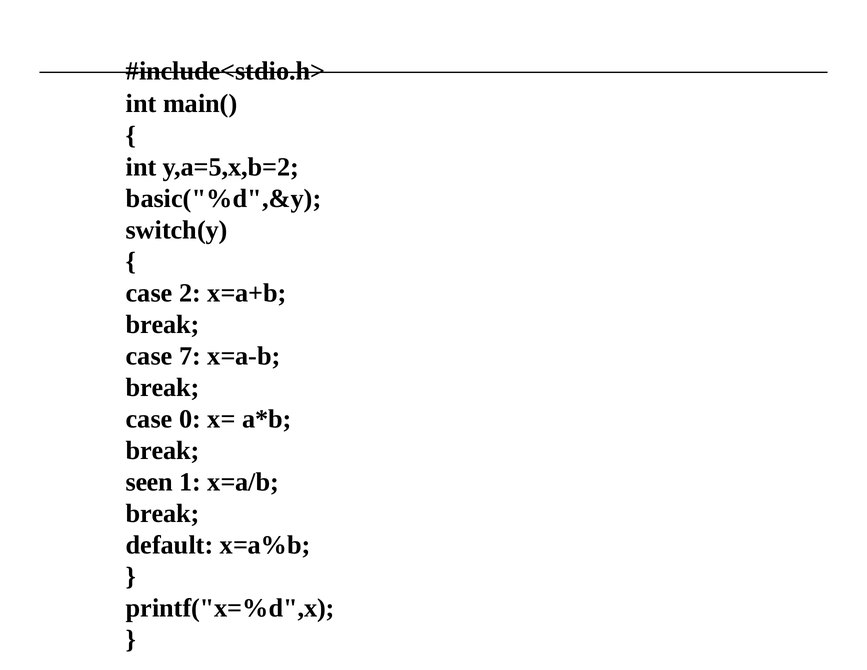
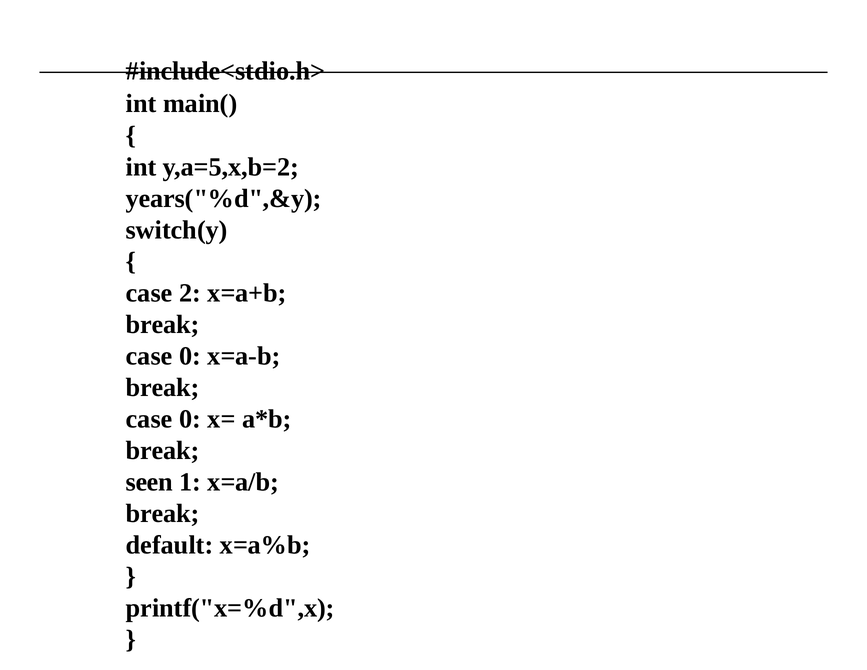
basic("%d",&y: basic("%d",&y -> years("%d",&y (224, 198)
7: 7 -> 0 (190, 356)
